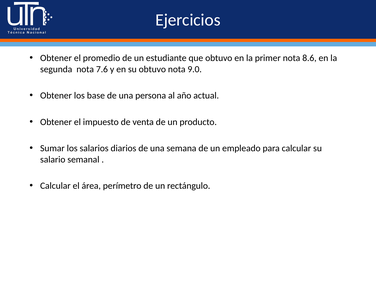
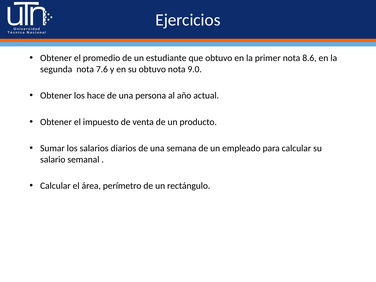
base: base -> hace (96, 96)
